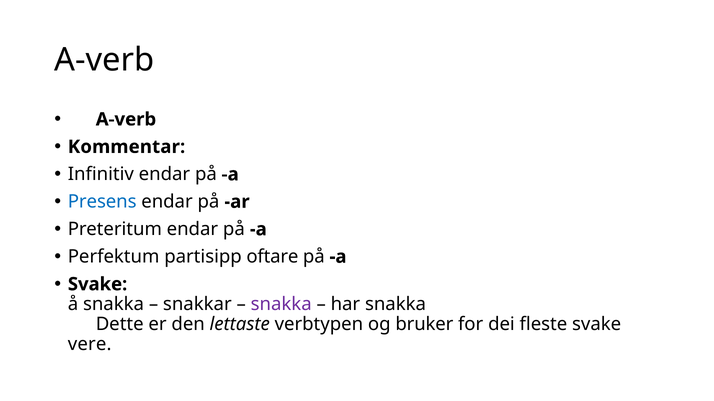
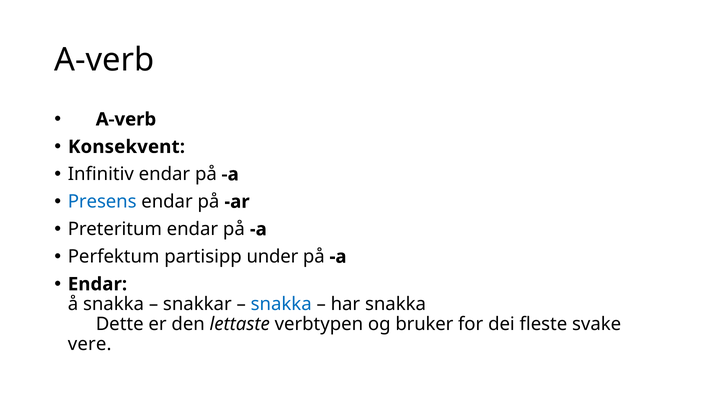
Kommentar: Kommentar -> Konsekvent (127, 147)
oftare: oftare -> under (272, 257)
Svake: Svake -> Endar (97, 285)
snakka colour: purple -> blue (281, 305)
